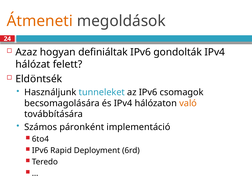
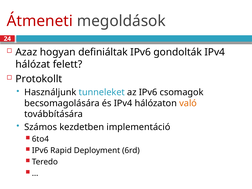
Átmeneti colour: orange -> red (40, 21)
Eldöntsék: Eldöntsék -> Protokollt (39, 79)
páronként: páronként -> kezdetben (82, 127)
